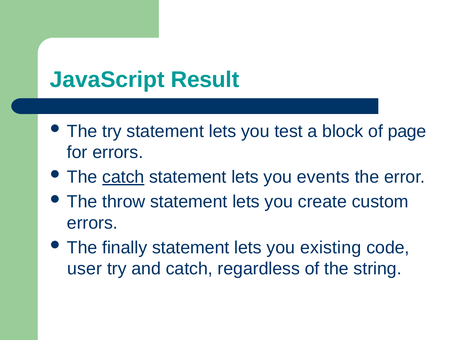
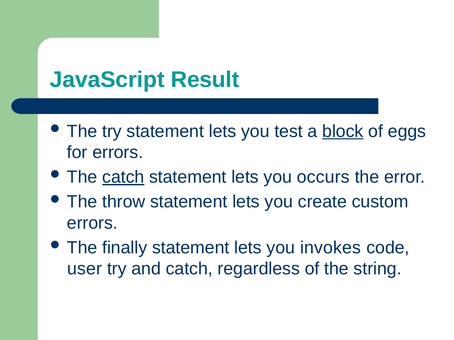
block underline: none -> present (343, 131)
page: page -> eggs (407, 131)
events: events -> occurs (323, 177)
existing: existing -> invokes (331, 248)
